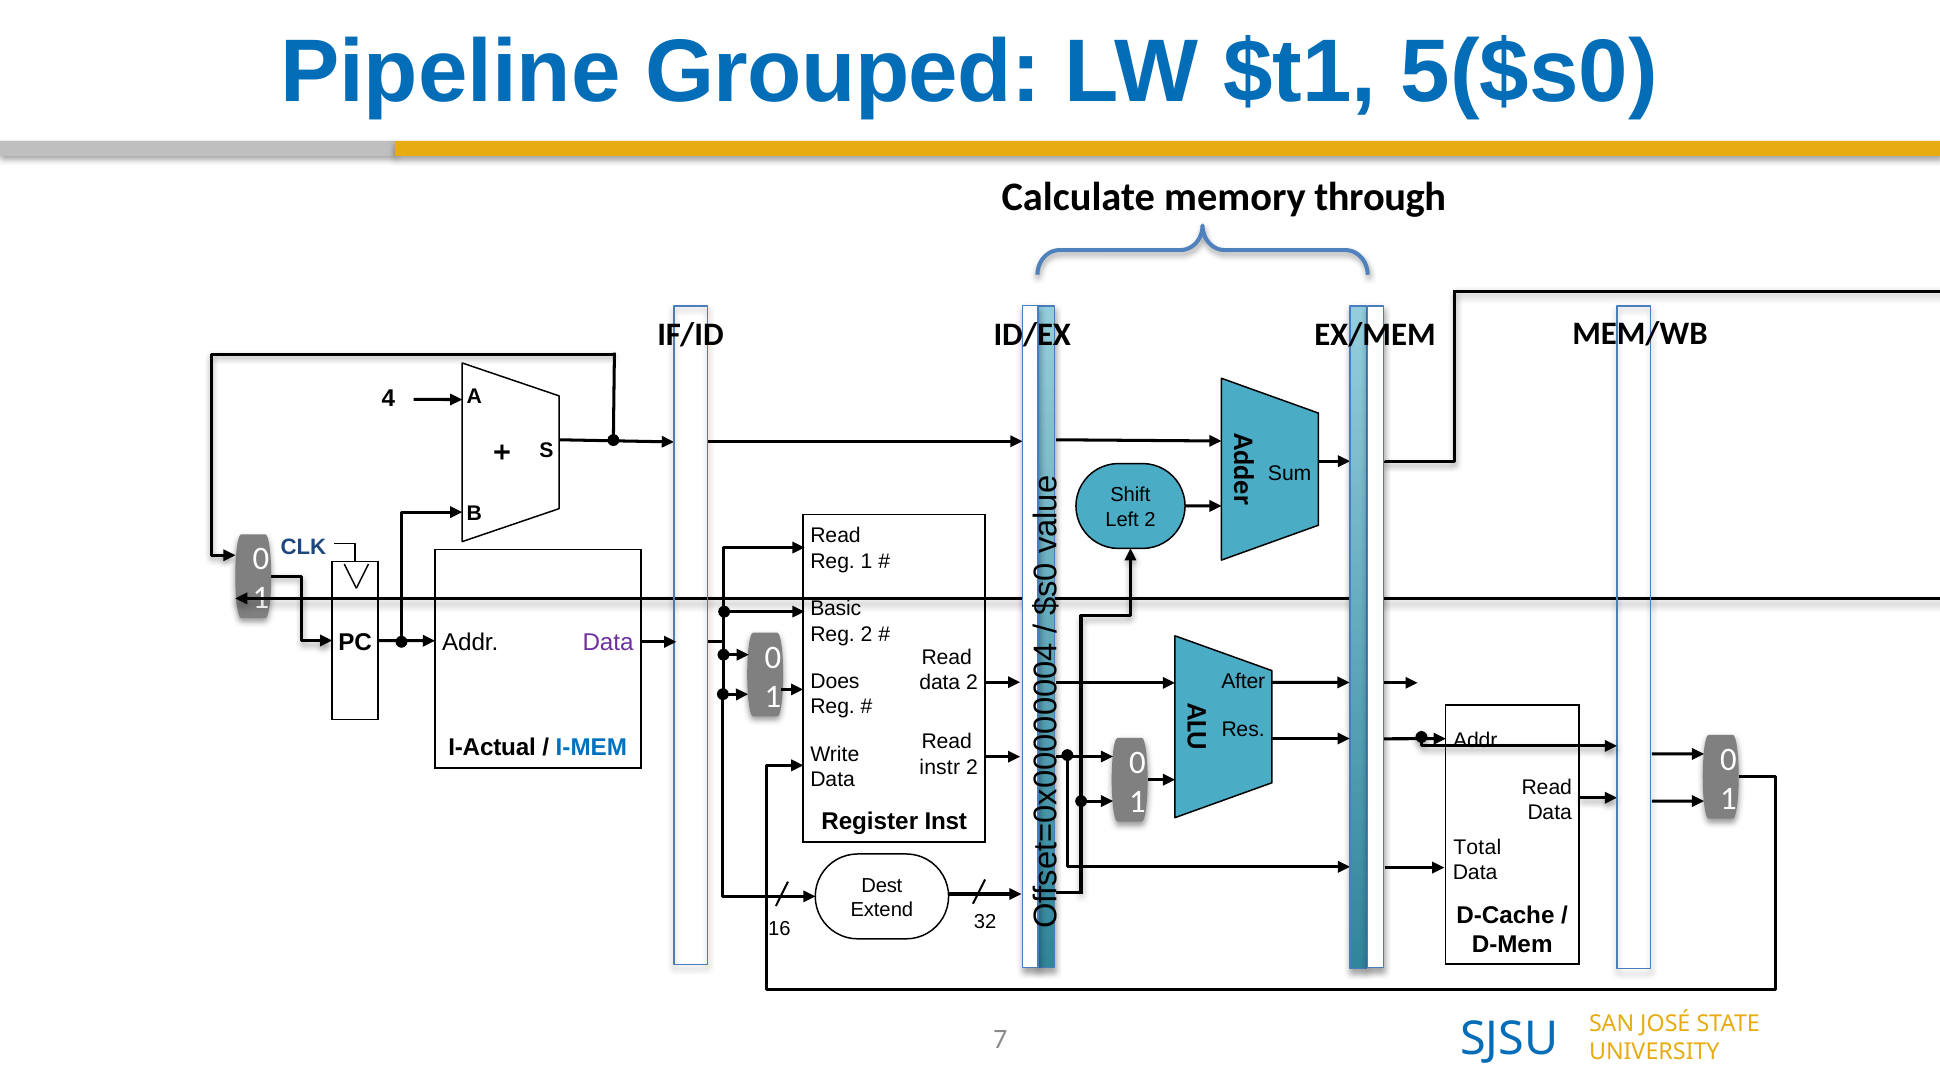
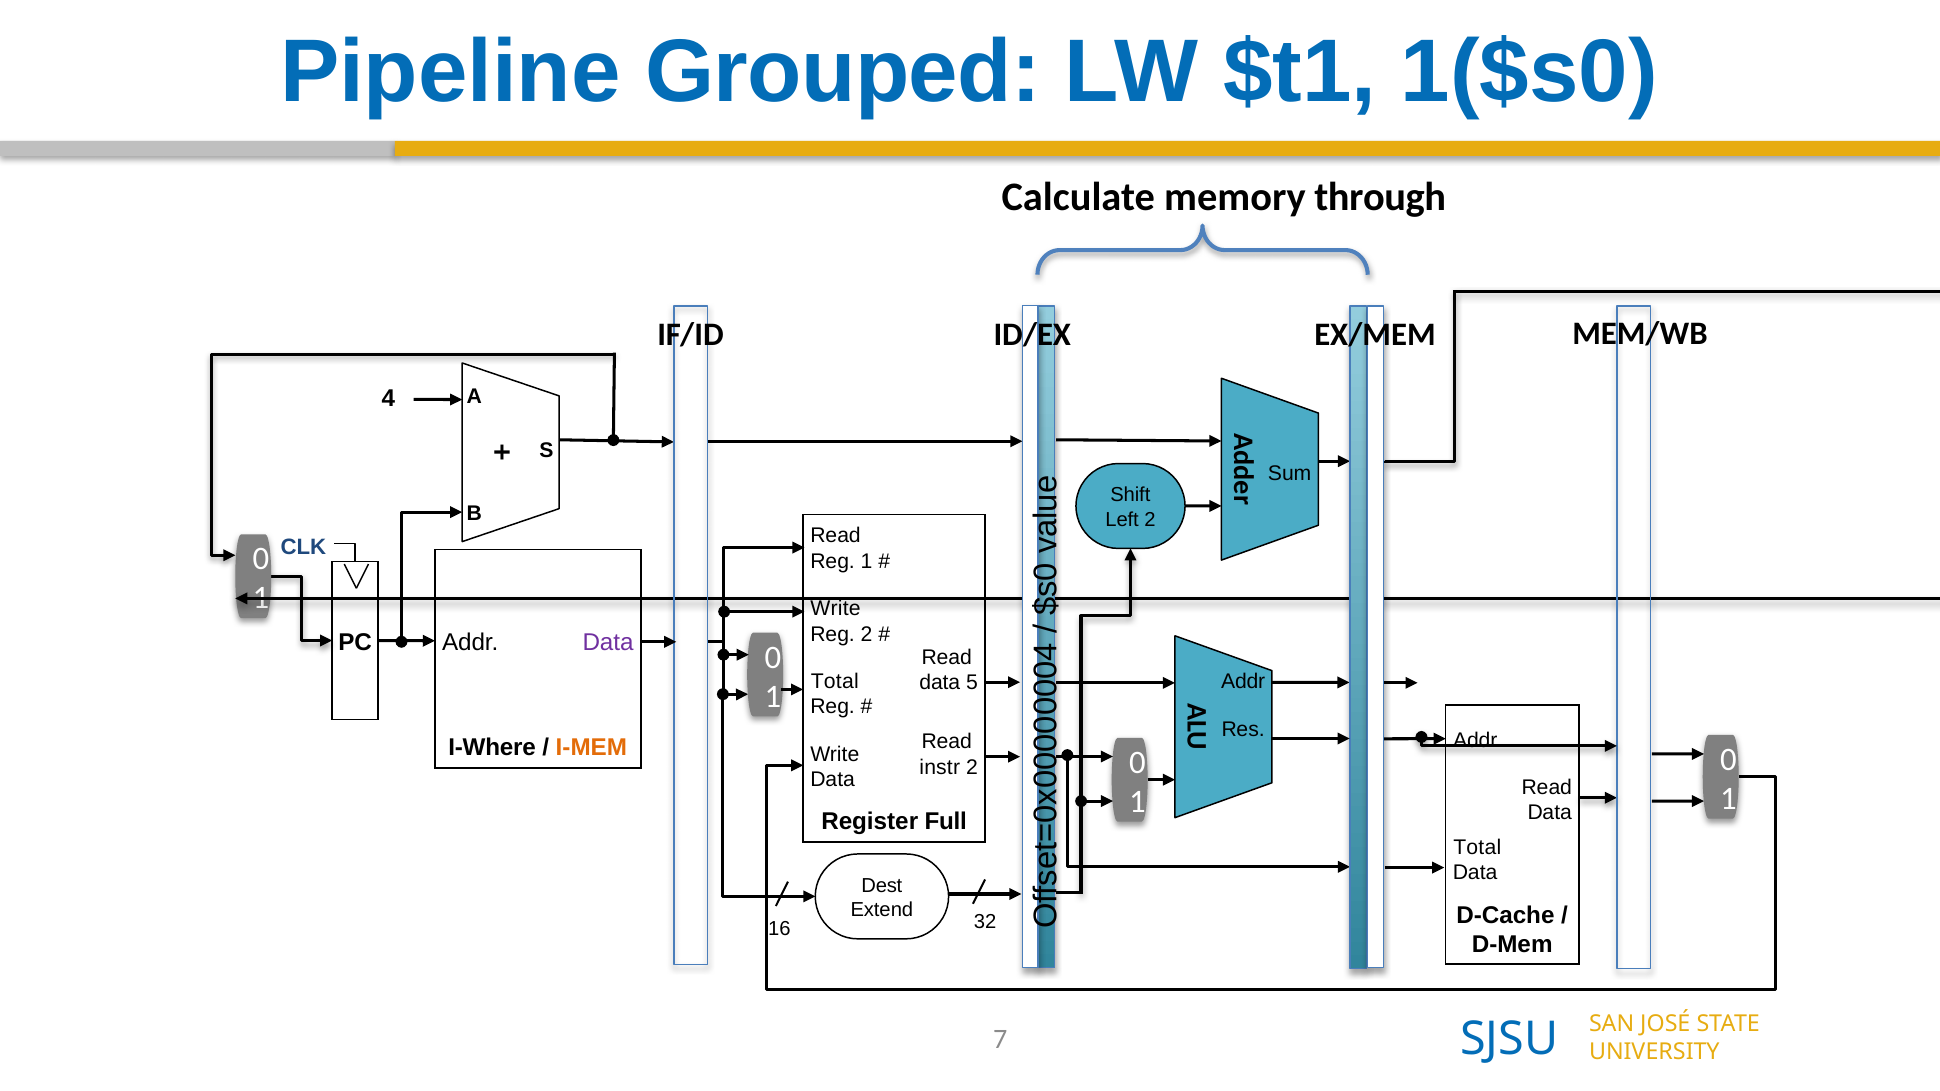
5($s0: 5($s0 -> 1($s0 (1529, 73)
Basic: Basic -> Write (836, 609)
Does: Does -> Total (835, 681)
After: After -> Addr (1243, 681)
data 2: 2 -> 5 (972, 683)
I-Actual: I-Actual -> I-Where (492, 748)
I-MEM colour: blue -> orange (591, 748)
Inst: Inst -> Full (946, 822)
